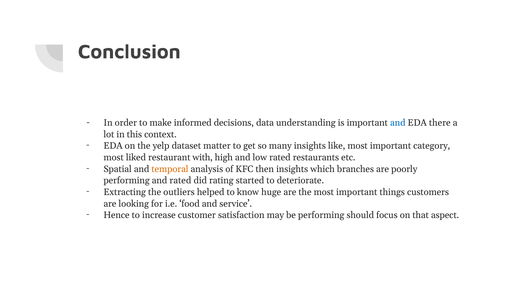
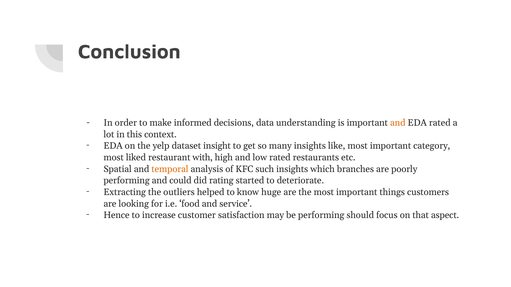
and colour: blue -> orange (398, 123)
EDA there: there -> rated (440, 123)
matter: matter -> insight (217, 146)
then: then -> such (265, 169)
and rated: rated -> could (180, 181)
